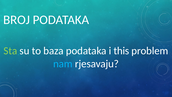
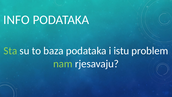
BROJ: BROJ -> INFO (16, 20)
this: this -> istu (121, 51)
nam colour: light blue -> light green (63, 64)
